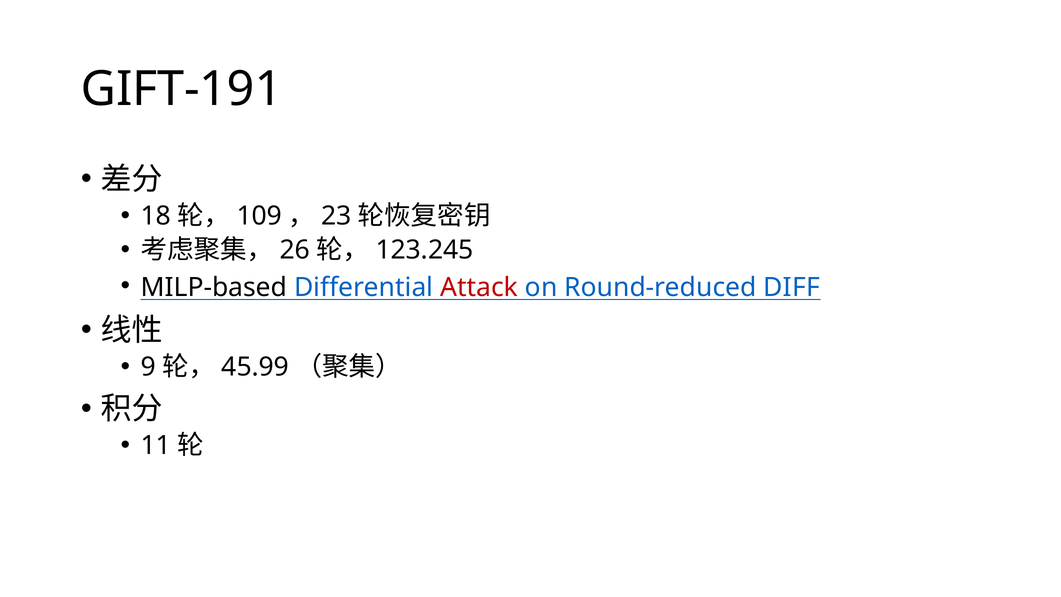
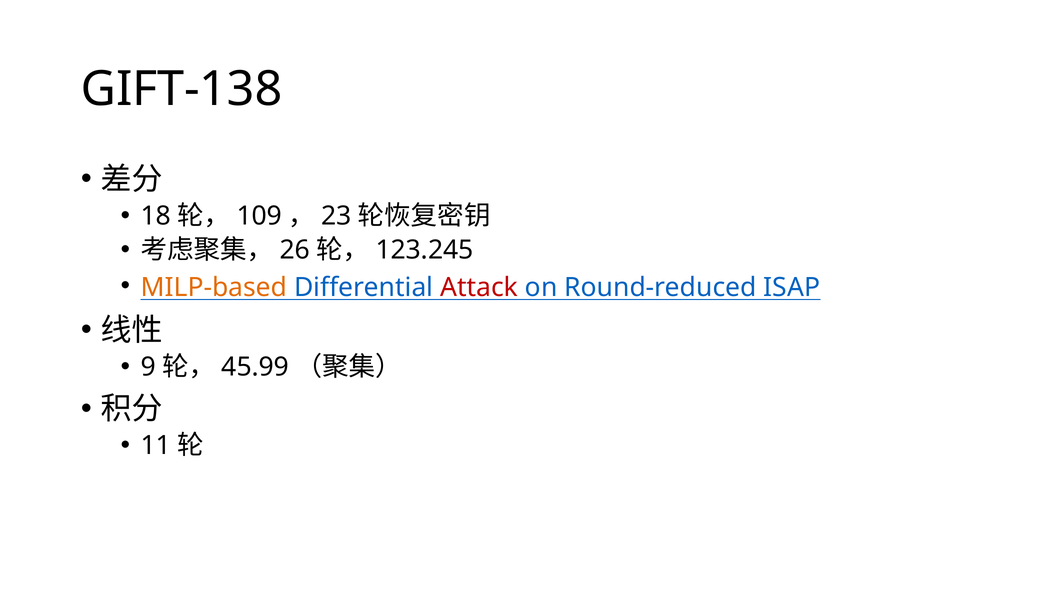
GIFT-191: GIFT-191 -> GIFT-138 (182, 89)
MILP-based colour: black -> orange (214, 287)
DIFF: DIFF -> ISAP (792, 287)
